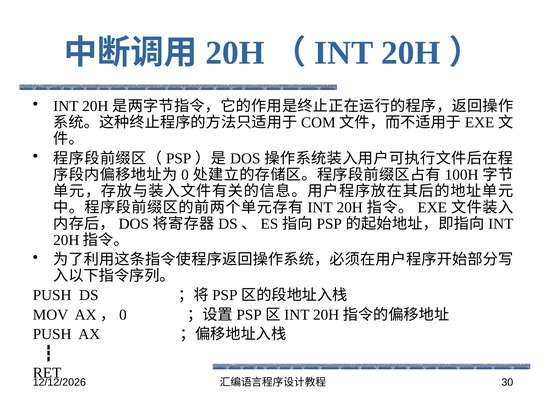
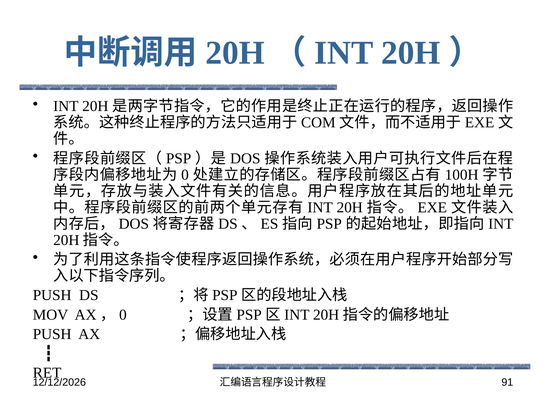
30: 30 -> 91 (507, 383)
